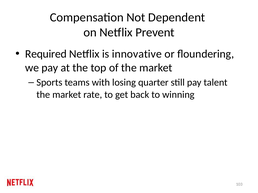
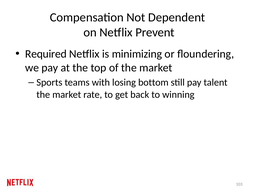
innovative: innovative -> minimizing (137, 54)
quarter: quarter -> bottom (153, 83)
